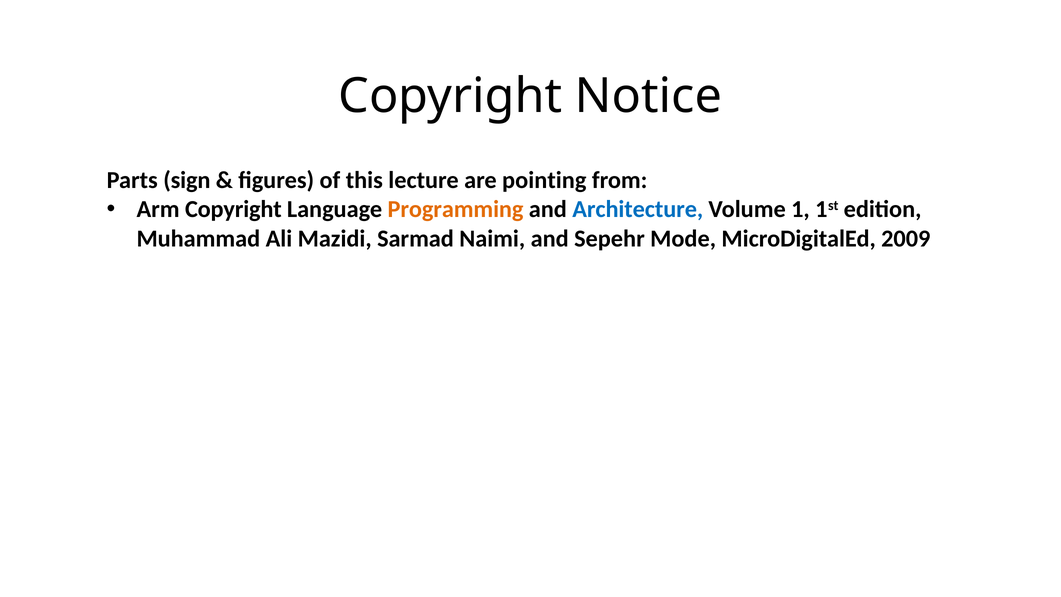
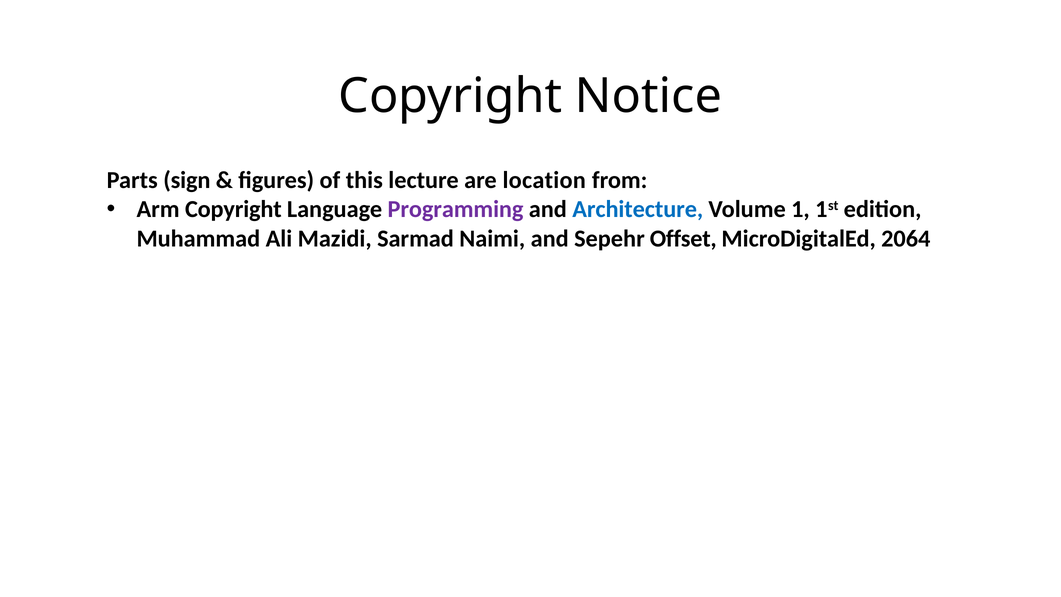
pointing: pointing -> location (544, 180)
Programming colour: orange -> purple (456, 209)
Mode: Mode -> Offset (683, 238)
2009: 2009 -> 2064 (906, 238)
